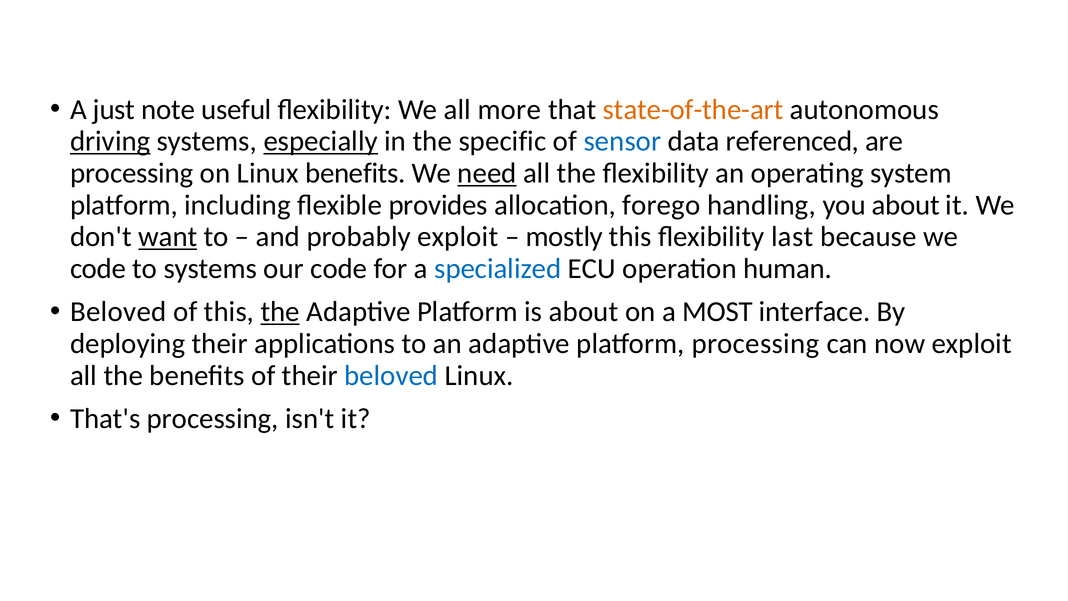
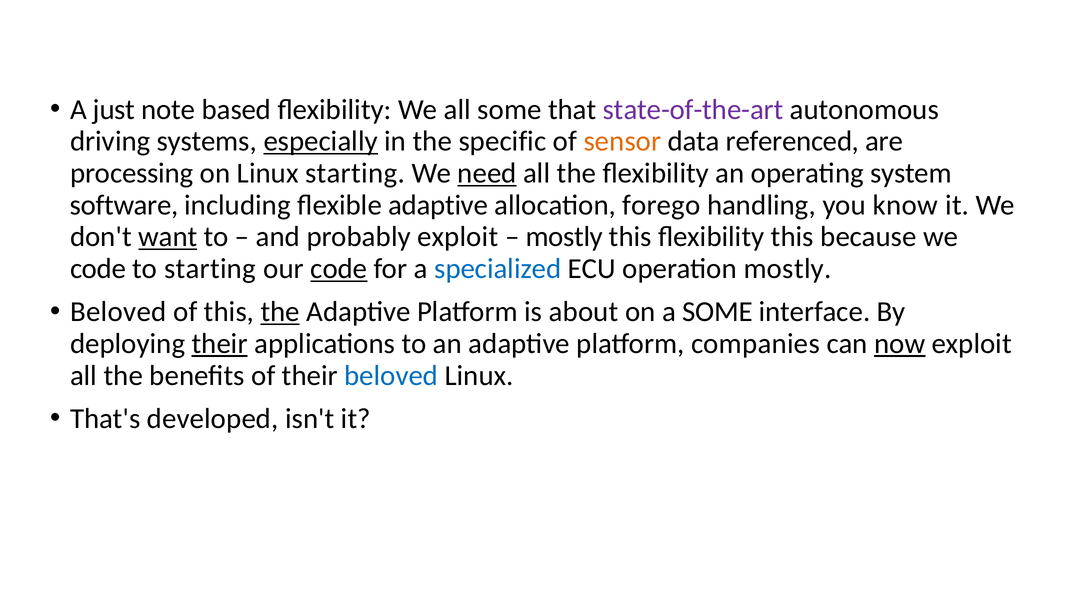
useful: useful -> based (236, 109)
all more: more -> some (509, 109)
state-of-the-art colour: orange -> purple (693, 109)
driving underline: present -> none (110, 141)
sensor colour: blue -> orange (622, 141)
Linux benefits: benefits -> starting (355, 173)
platform: platform -> software (124, 205)
flexible provides: provides -> adaptive (438, 205)
you about: about -> know (906, 205)
flexibility last: last -> this (792, 237)
to systems: systems -> starting (210, 269)
code underline: none -> present (339, 269)
operation human: human -> mostly (788, 269)
a MOST: MOST -> SOME (718, 312)
their underline: none -> present (220, 344)
platform processing: processing -> companies (755, 344)
now underline: none -> present (900, 344)
That's processing: processing -> developed (213, 418)
